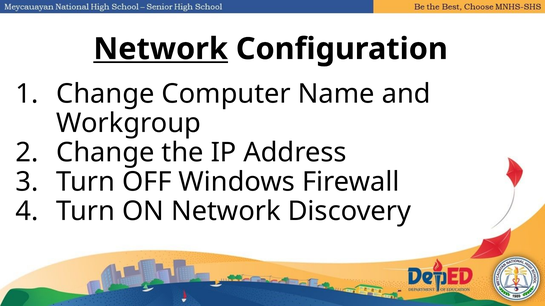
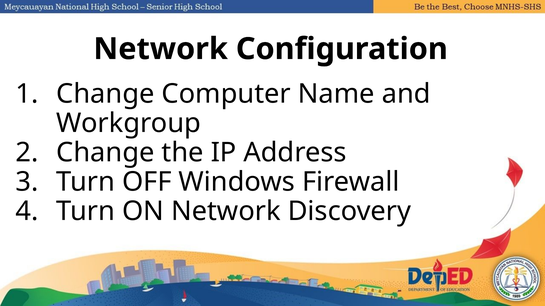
Network underline: present -> none (161, 49)
